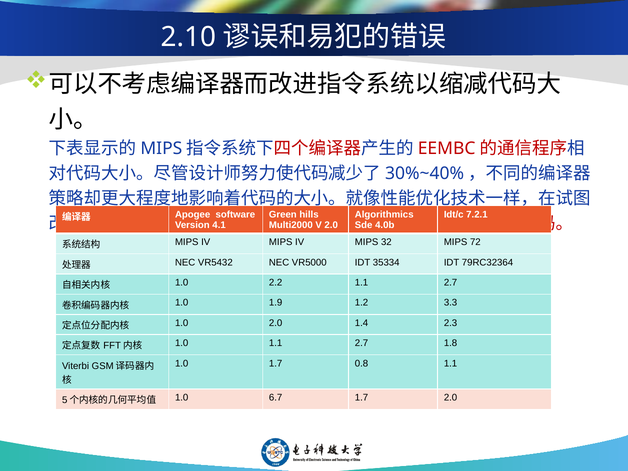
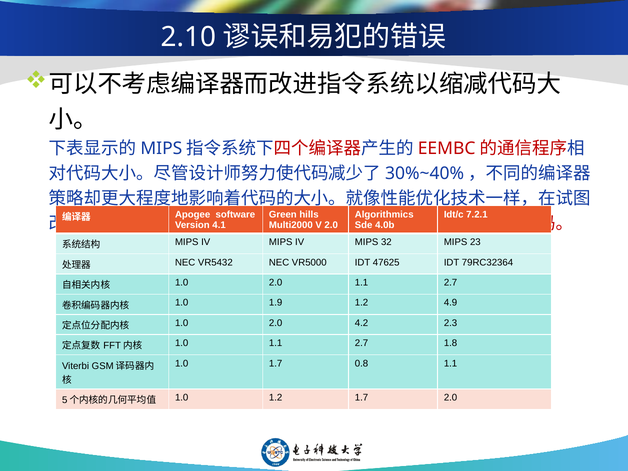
72: 72 -> 23 (475, 242)
35334: 35334 -> 47625 (386, 262)
2.2: 2.2 -> 2.0 (276, 283)
3.3: 3.3 -> 4.9 (451, 303)
1.4: 1.4 -> 4.2 (362, 323)
1.0 6.7: 6.7 -> 1.2 (276, 398)
